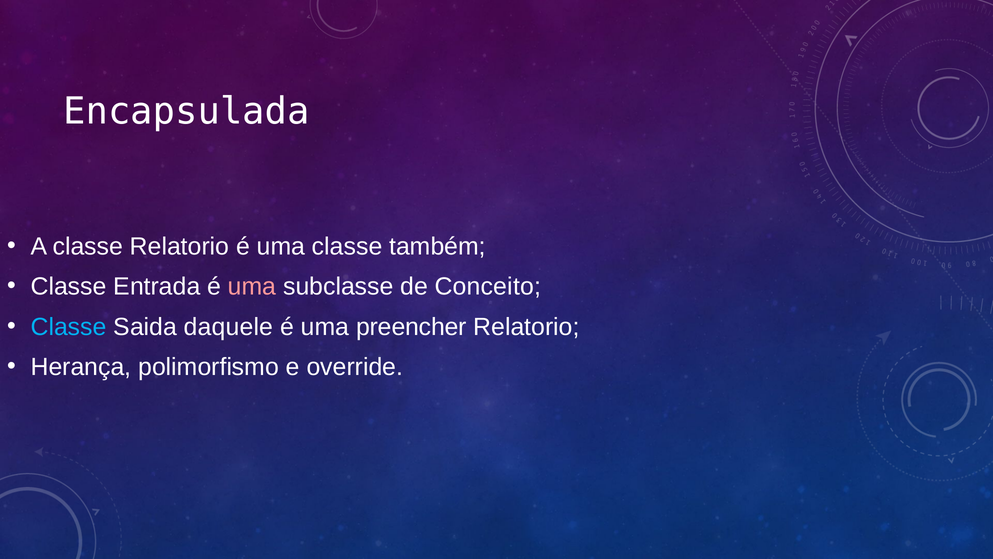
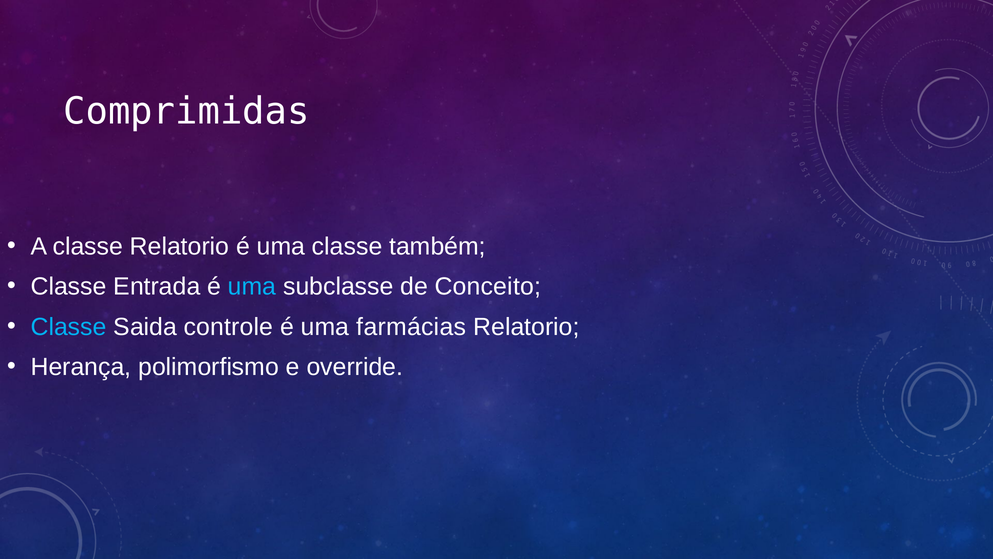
Encapsulada: Encapsulada -> Comprimidas (186, 112)
uma colour: pink -> light blue (252, 286)
daquele: daquele -> controle (228, 327)
preencher: preencher -> farmácias (411, 327)
